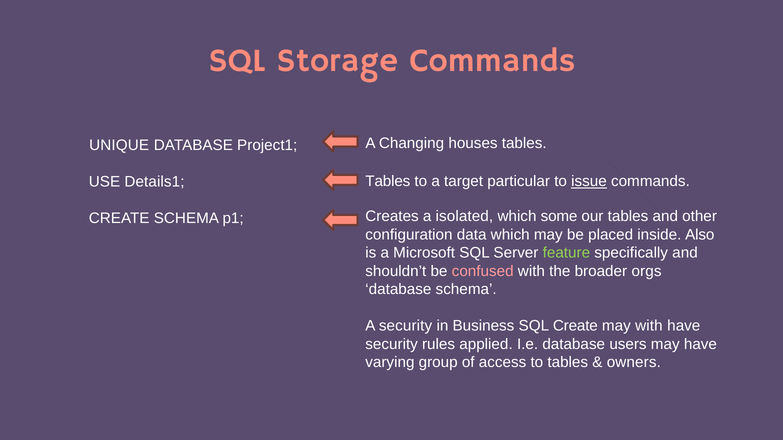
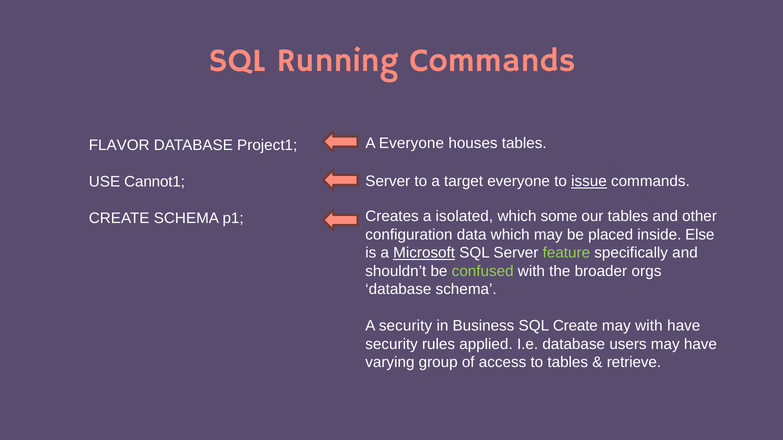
Storage: Storage -> Running (338, 60)
A Changing: Changing -> Everyone (411, 143)
UNIQUE: UNIQUE -> FLAVOR (119, 146)
Tables: Tables -> Server (388, 181)
target particular: particular -> everyone (519, 181)
Details1: Details1 -> Cannot1 (155, 182)
Also: Also -> Else (700, 235)
Microsoft underline: none -> present (424, 253)
confused colour: pink -> light green (483, 271)
owners: owners -> retrieve (634, 363)
